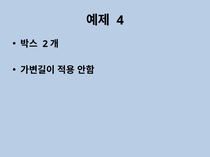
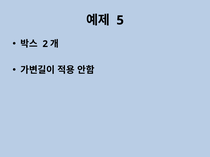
4: 4 -> 5 (120, 20)
